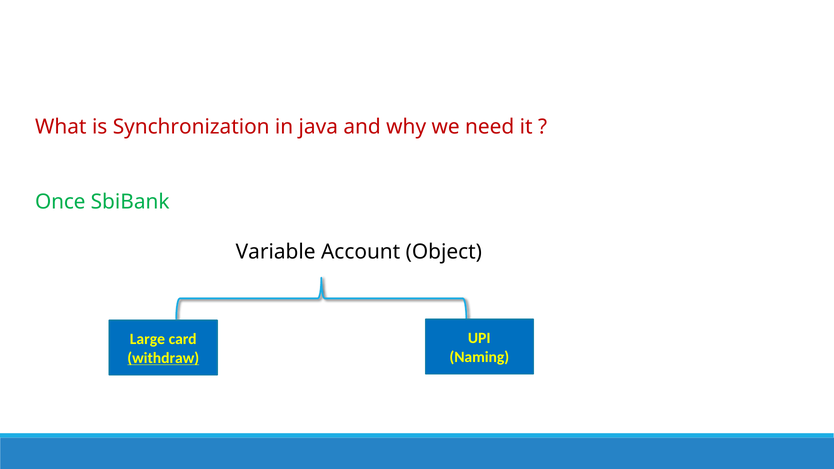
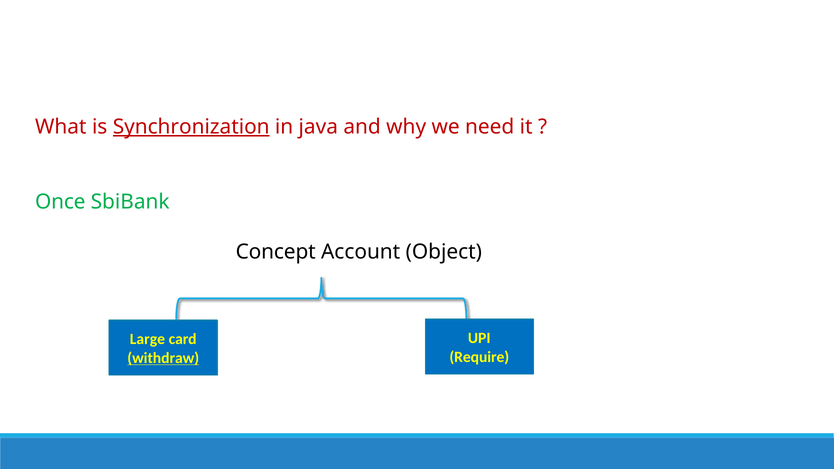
Synchronization underline: none -> present (191, 127)
Variable: Variable -> Concept (276, 252)
Naming: Naming -> Require (479, 357)
